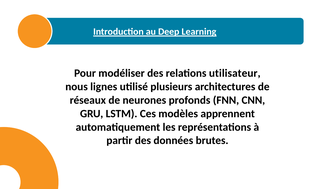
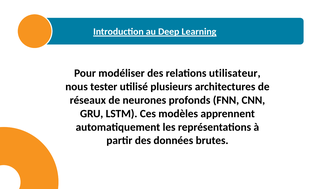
lignes: lignes -> tester (104, 86)
